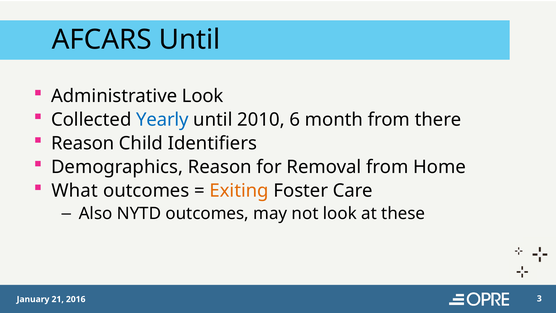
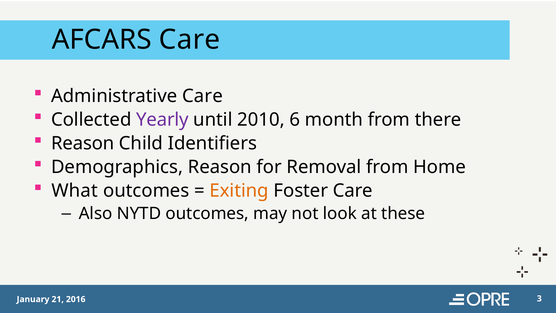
AFCARS Until: Until -> Care (190, 40)
Administrative Look: Look -> Care (202, 96)
Yearly colour: blue -> purple (162, 120)
